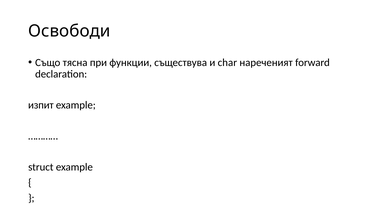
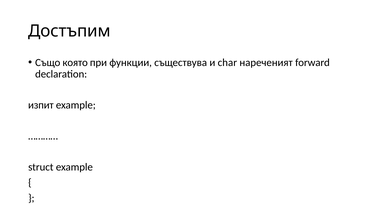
Освободи: Освободи -> Достъпим (69, 31)
тясна: тясна -> която (75, 63)
